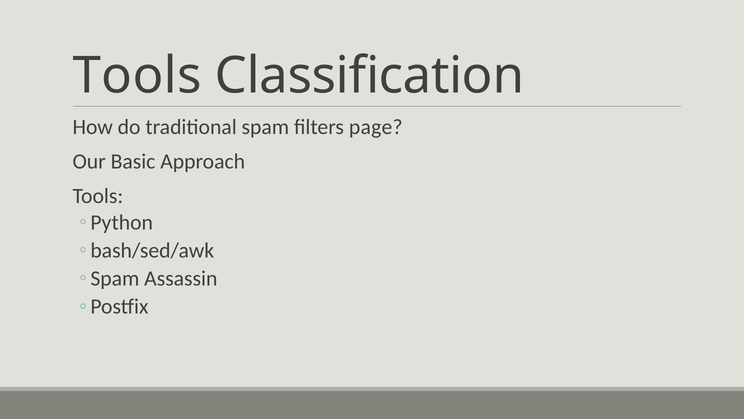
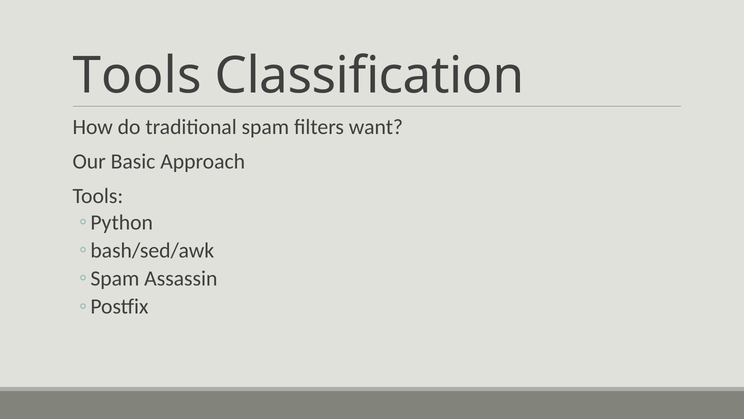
page: page -> want (376, 127)
